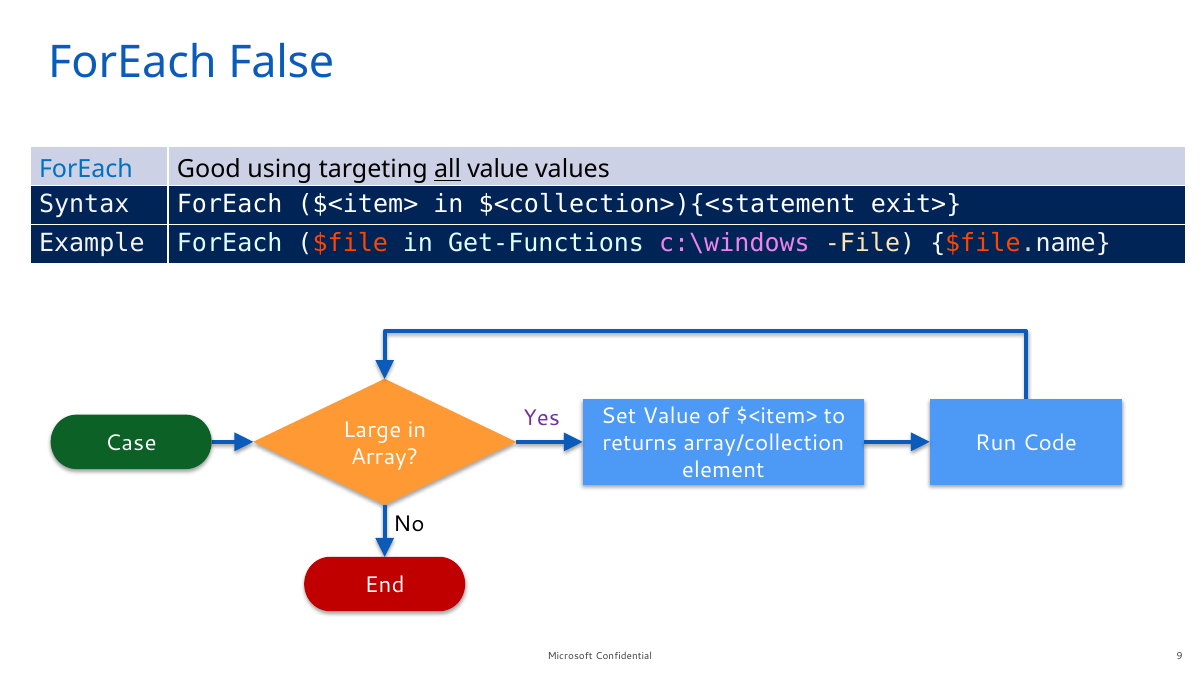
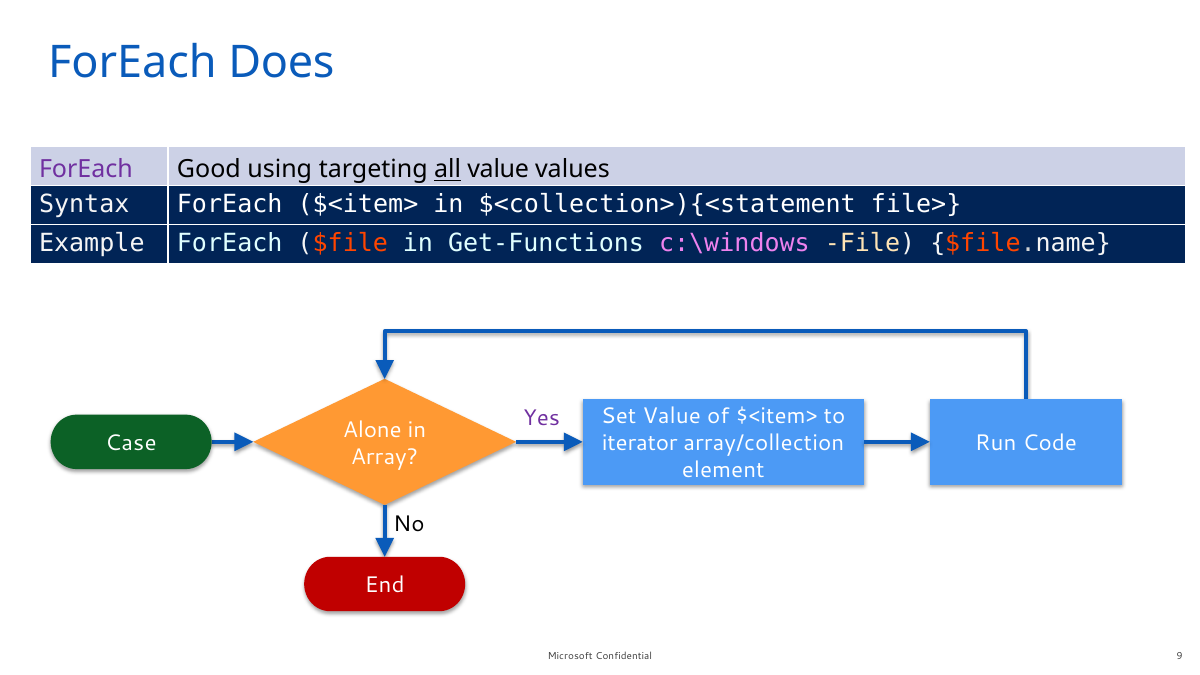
False: False -> Does (281, 62)
ForEach colour: blue -> purple (86, 169)
exit>: exit> -> file> (916, 205)
Large: Large -> Alone (372, 430)
returns: returns -> iterator (640, 443)
